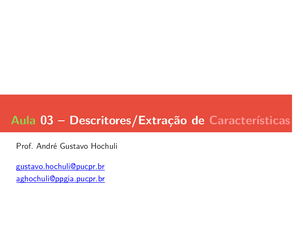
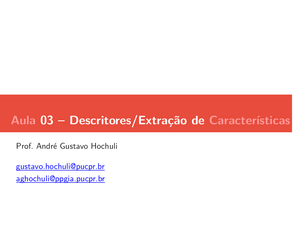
Aula colour: light green -> pink (23, 121)
